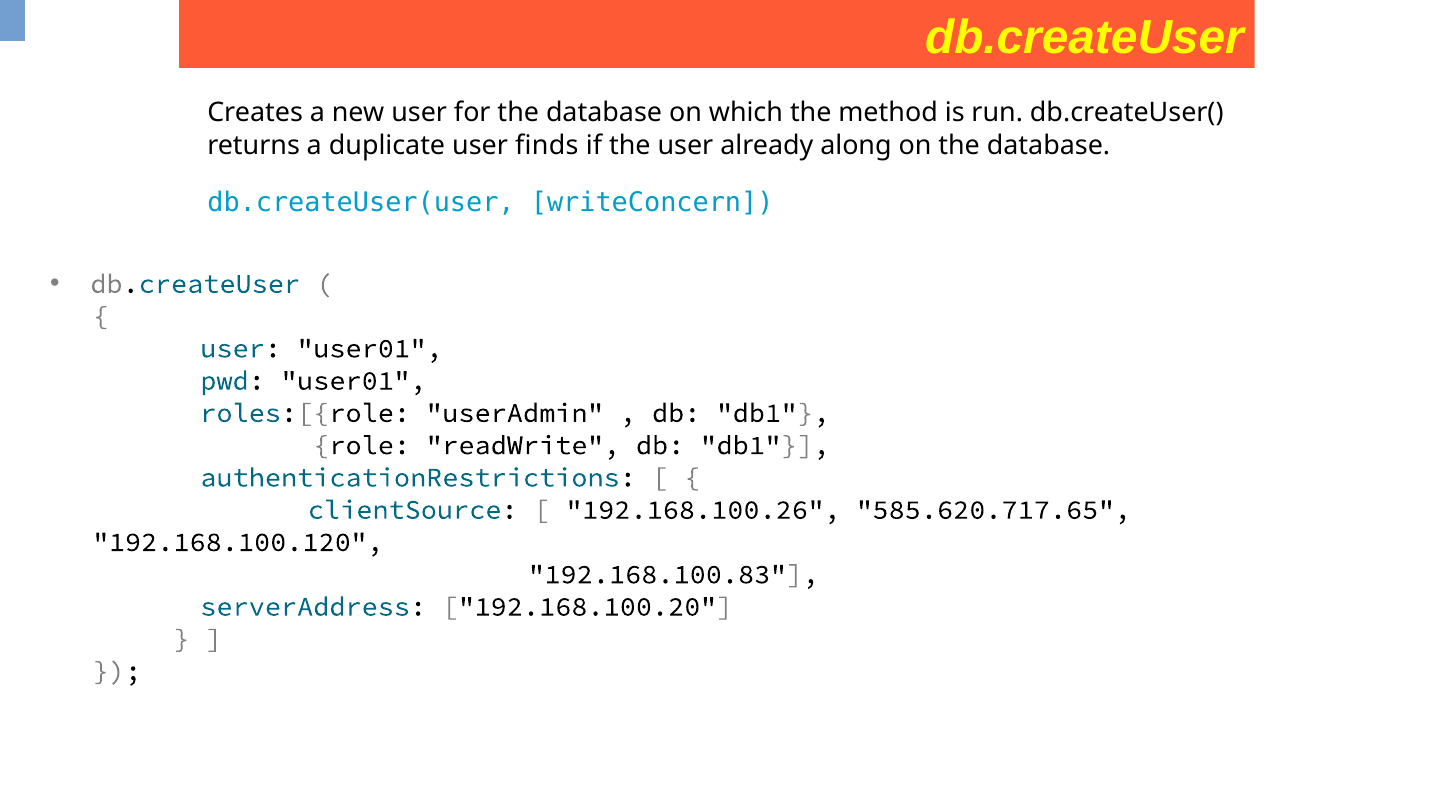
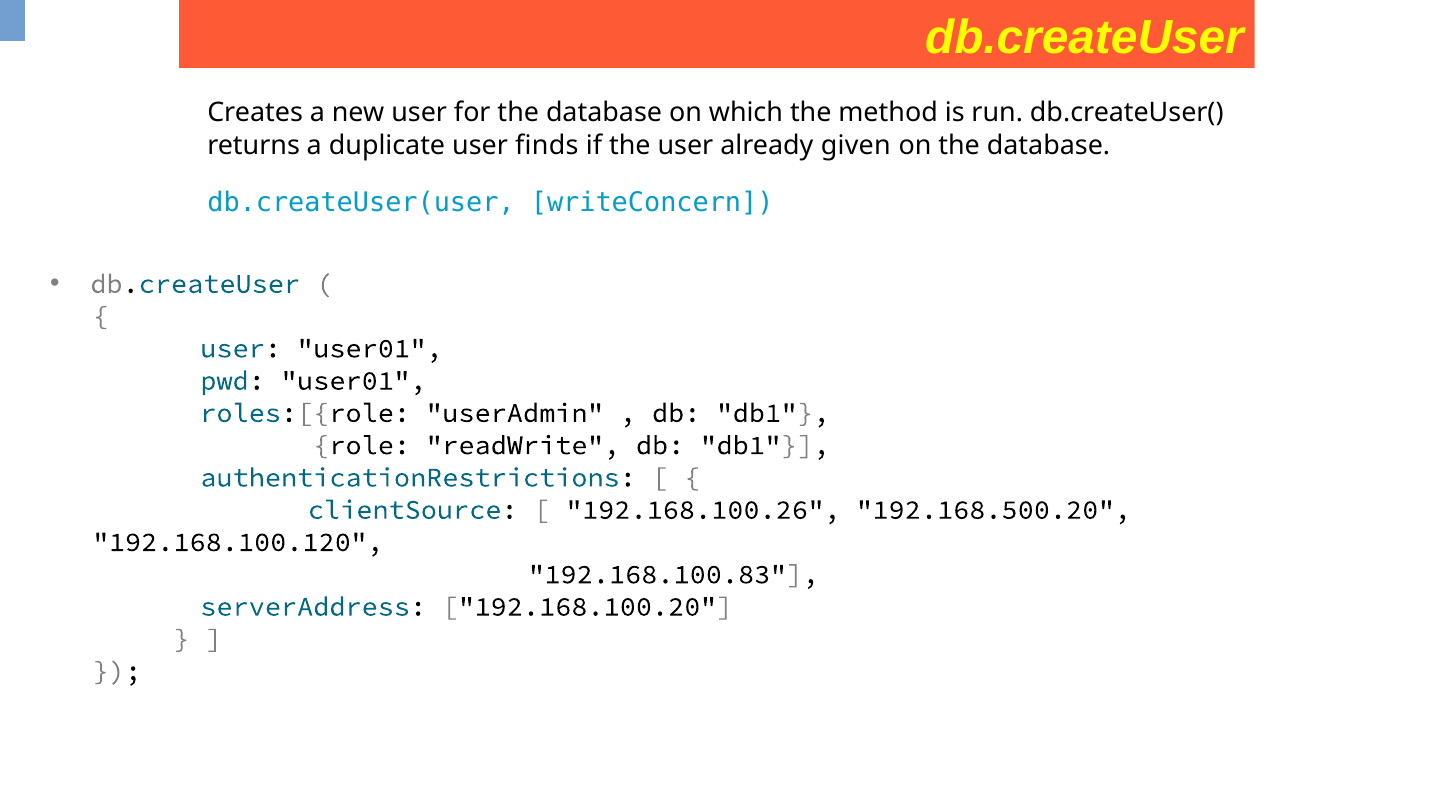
along: along -> given (856, 145)
585.620.717.65: 585.620.717.65 -> 192.168.500.20 (993, 510)
